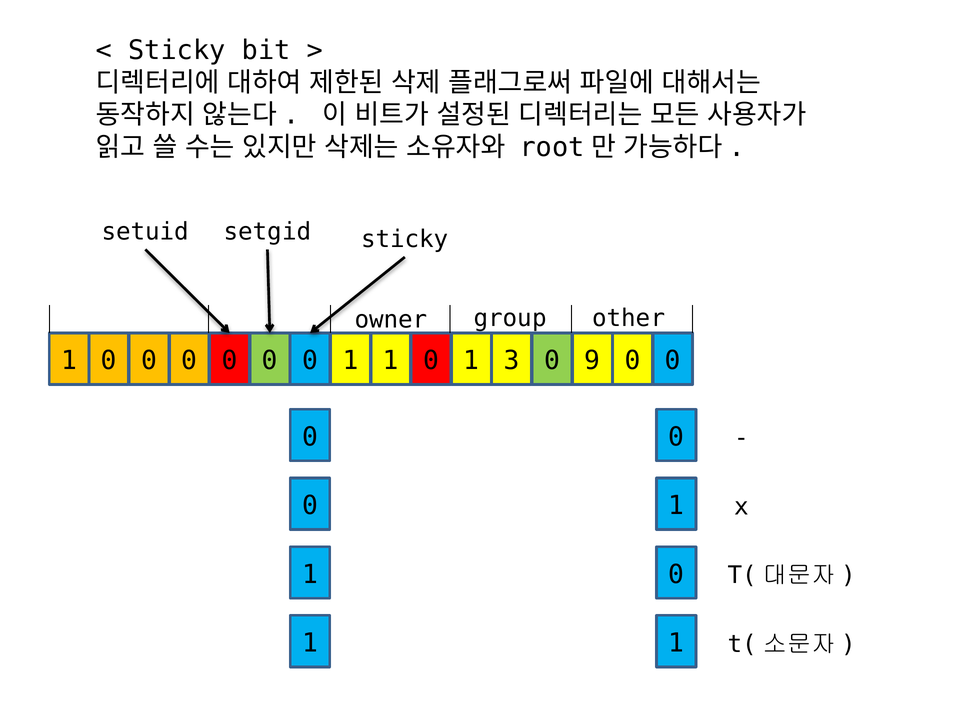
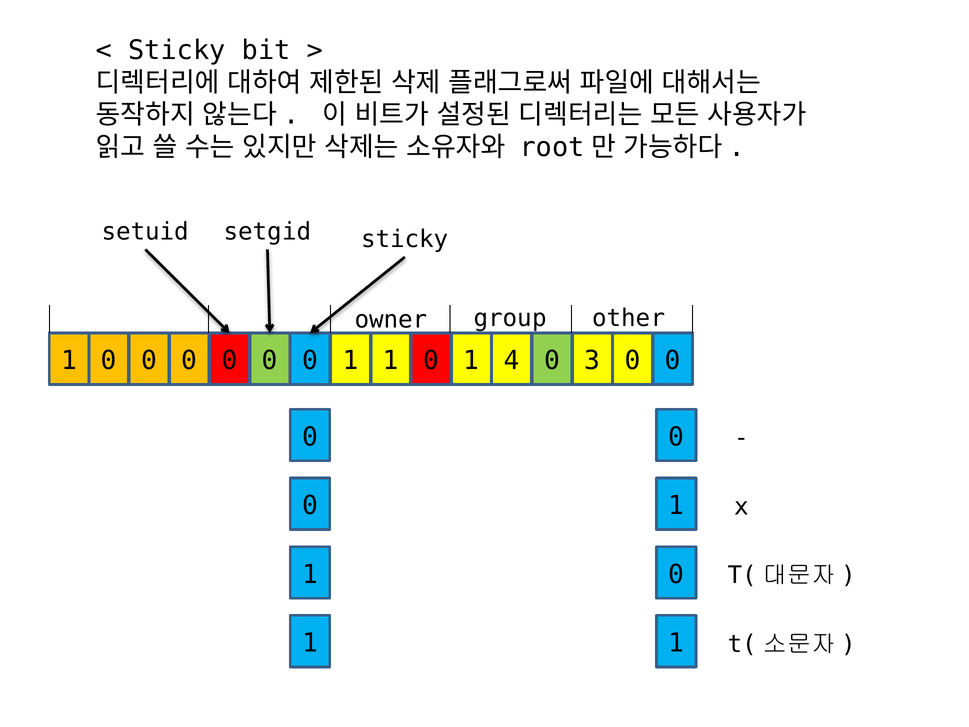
3: 3 -> 4 (512, 360)
9: 9 -> 3 (592, 360)
